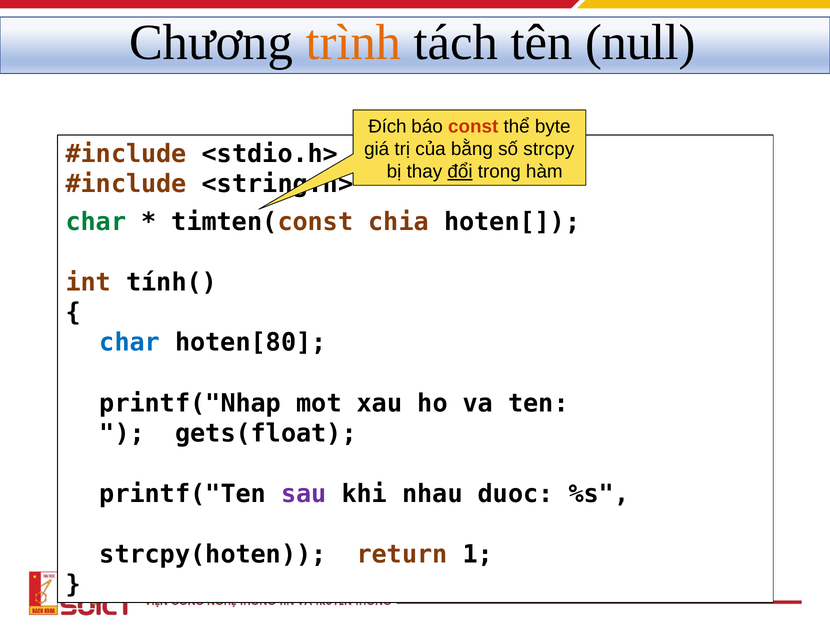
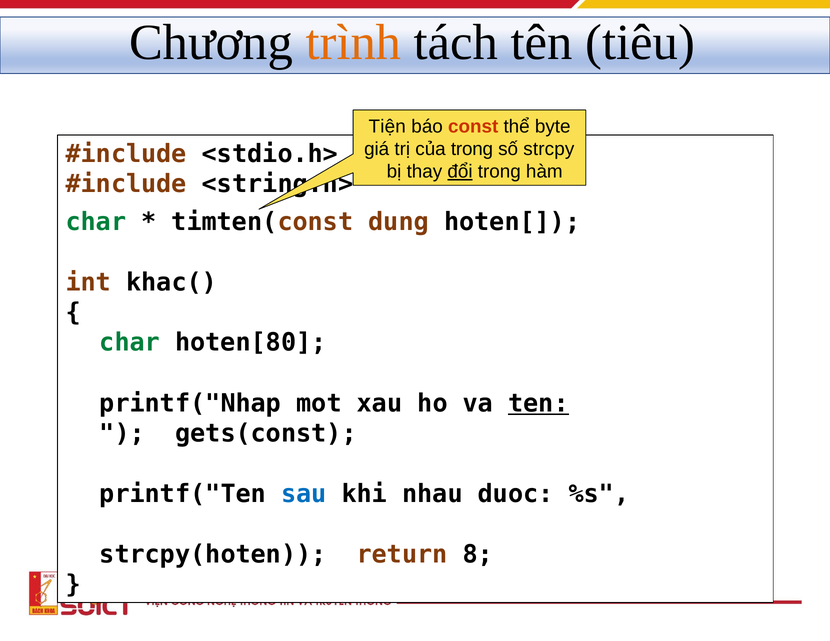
null: null -> tiêu (640, 43)
Đích: Đích -> Tiện (387, 126)
của bằng: bằng -> trong (472, 149)
chia: chia -> dung (399, 222)
tính(: tính( -> khac( (172, 282)
char colour: blue -> green (130, 343)
ten underline: none -> present (538, 404)
gets(float: gets(float -> gets(const (266, 434)
sau colour: purple -> blue (304, 494)
1: 1 -> 8 (478, 555)
